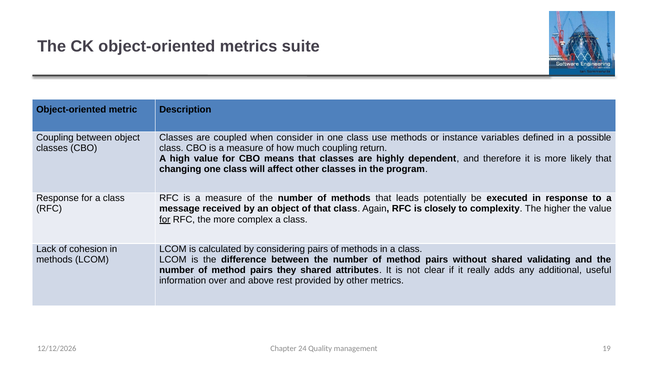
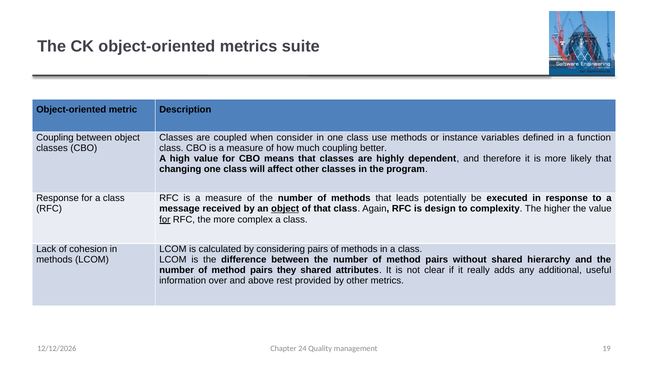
possible: possible -> function (594, 137)
return: return -> better (374, 148)
object underline: none -> present (285, 208)
closely: closely -> design (440, 208)
validating: validating -> hierarchy (549, 259)
